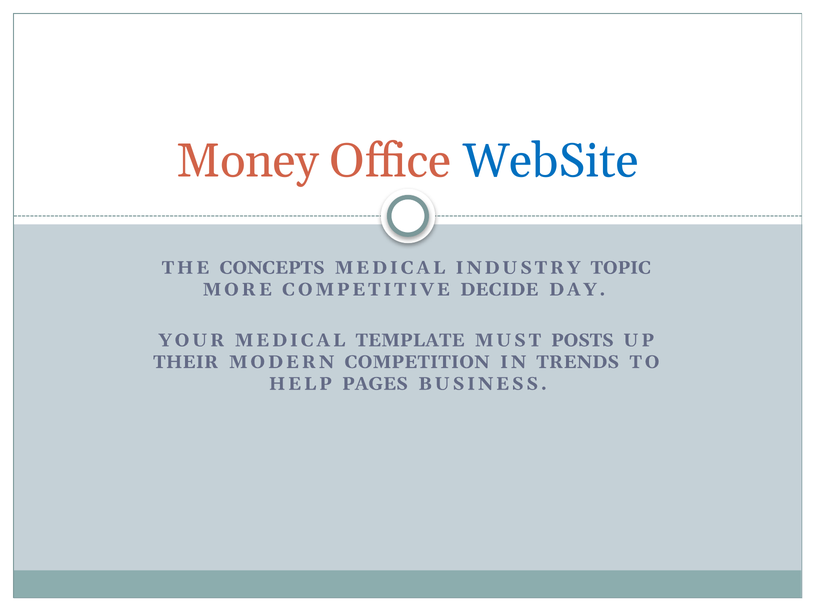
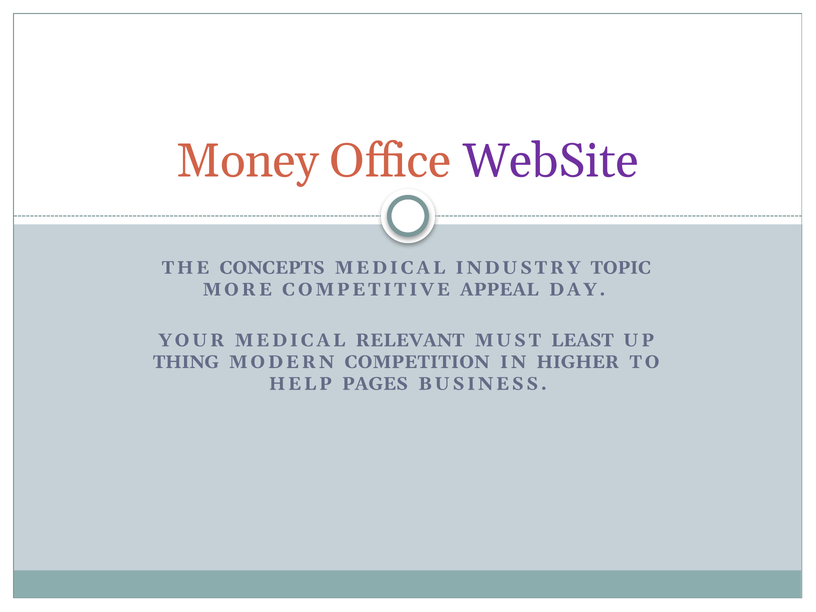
WebSite colour: blue -> purple (551, 161)
DECIDE: DECIDE -> APPEAL (499, 290)
TEMPLATE: TEMPLATE -> RELEVANT (410, 340)
POSTS: POSTS -> LEAST (582, 340)
THEIR: THEIR -> THING (186, 362)
TRENDS: TRENDS -> HIGHER (578, 362)
